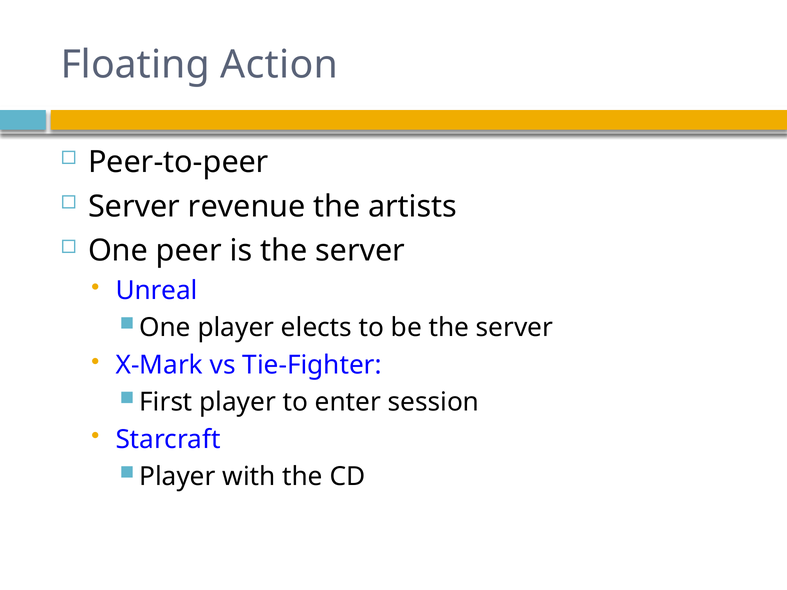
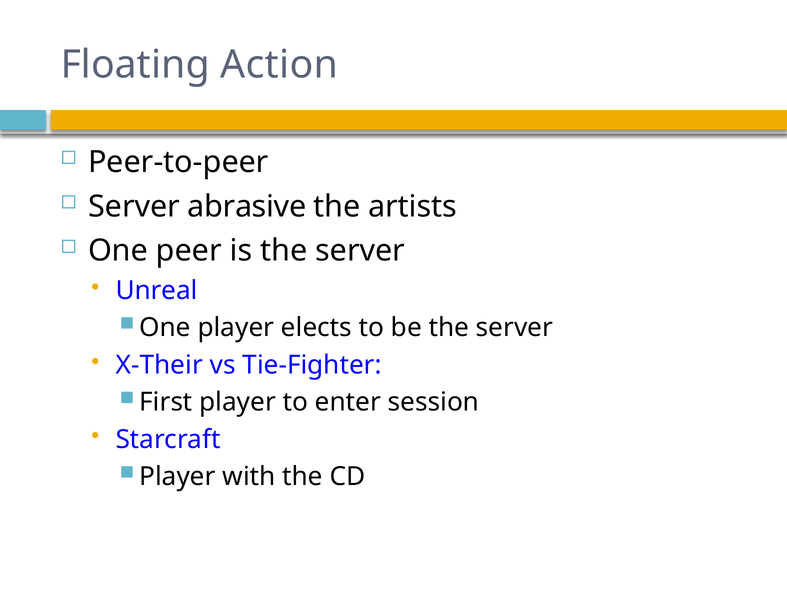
revenue: revenue -> abrasive (247, 207)
X-Mark: X-Mark -> X-Their (159, 365)
